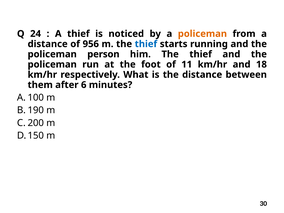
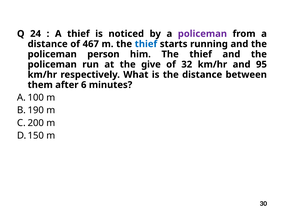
policeman colour: orange -> purple (202, 34)
956: 956 -> 467 (91, 44)
foot: foot -> give (151, 64)
11: 11 -> 32 (187, 64)
18: 18 -> 95 (261, 64)
